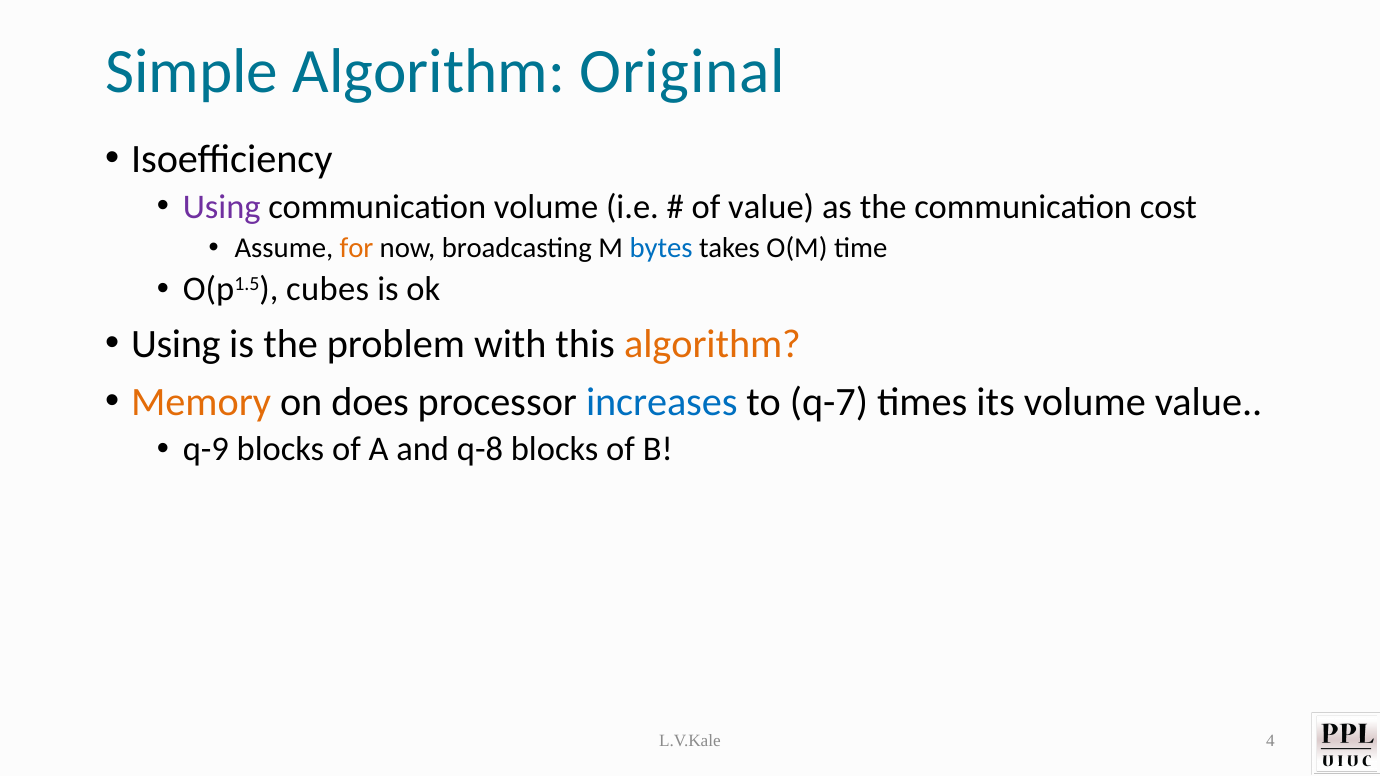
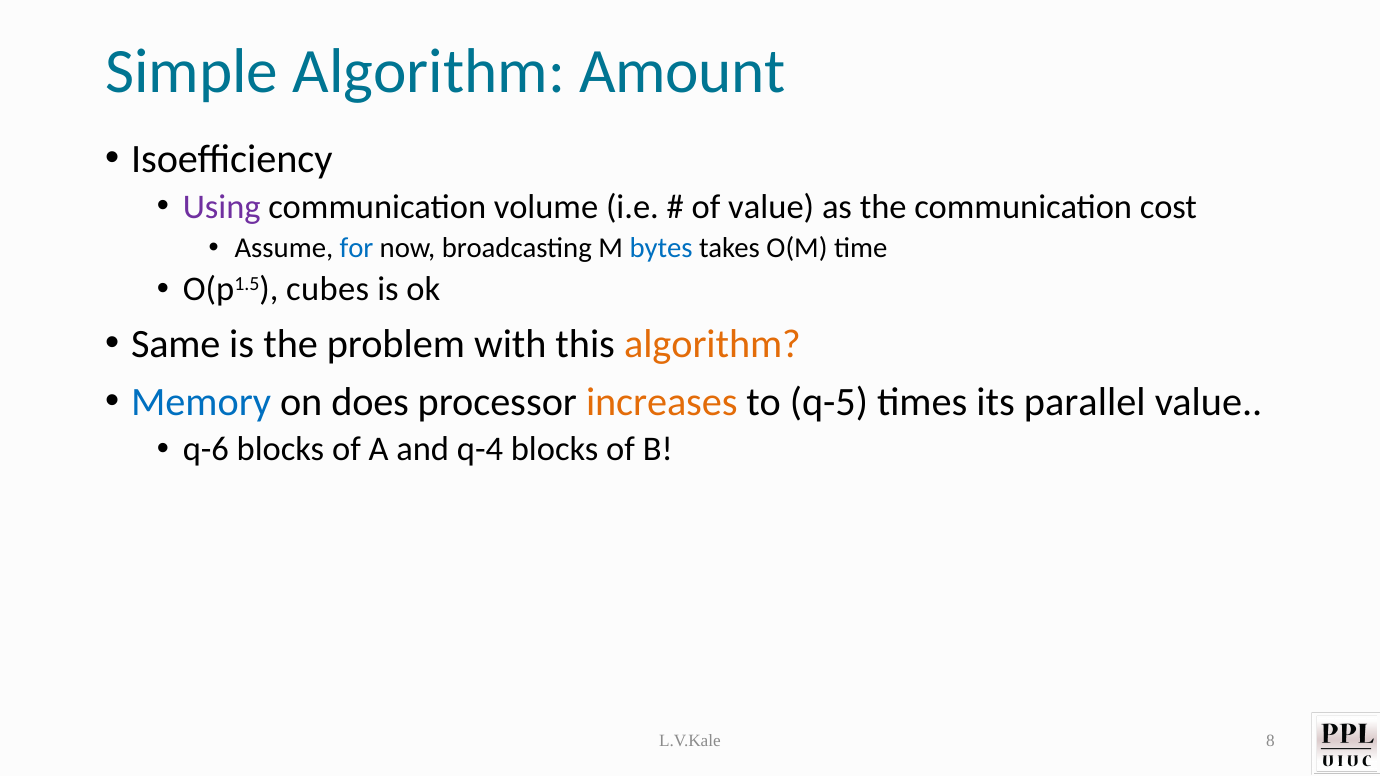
Original: Original -> Amount (683, 72)
for colour: orange -> blue (357, 248)
Using: Using -> Same (176, 344)
Memory colour: orange -> blue (201, 402)
increases colour: blue -> orange (662, 402)
q-7: q-7 -> q-5 (829, 402)
its volume: volume -> parallel (1085, 402)
q-9: q-9 -> q-6 (206, 449)
q-8: q-8 -> q-4 (480, 449)
4: 4 -> 8 (1270, 741)
